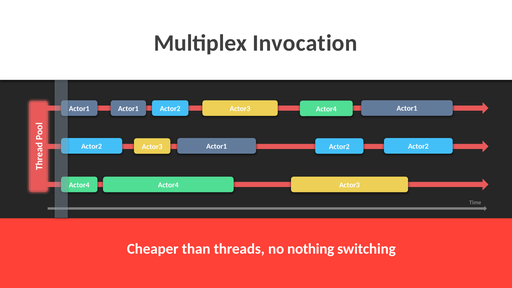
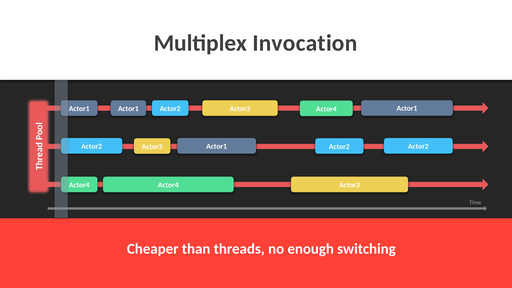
nothing: nothing -> enough (311, 249)
